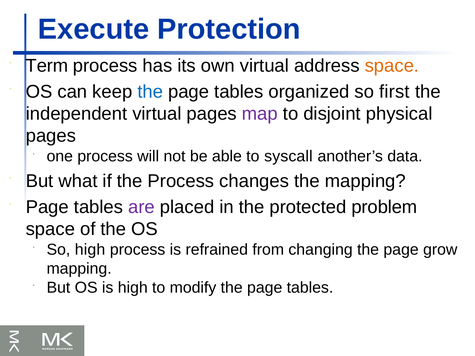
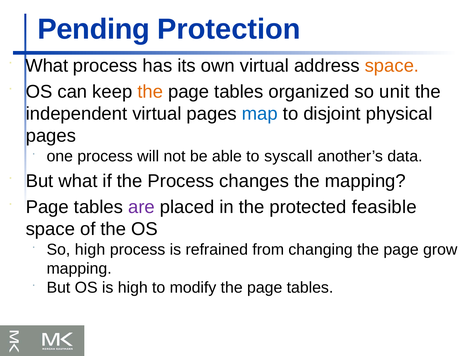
Execute: Execute -> Pending (94, 29)
Term: Term -> What (47, 66)
the colour: blue -> orange (150, 92)
first: first -> unit (394, 92)
map colour: purple -> blue (260, 114)
problem: problem -> feasible (384, 207)
